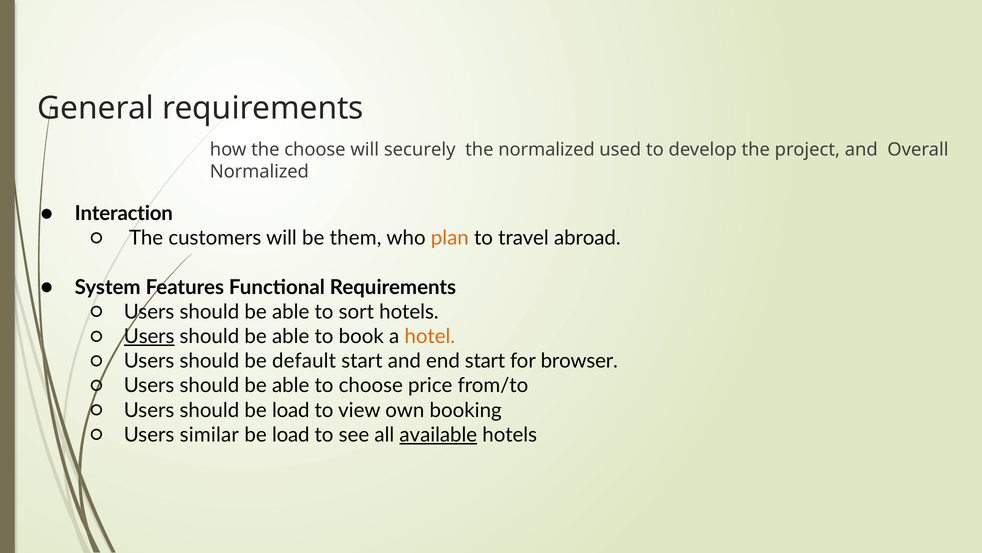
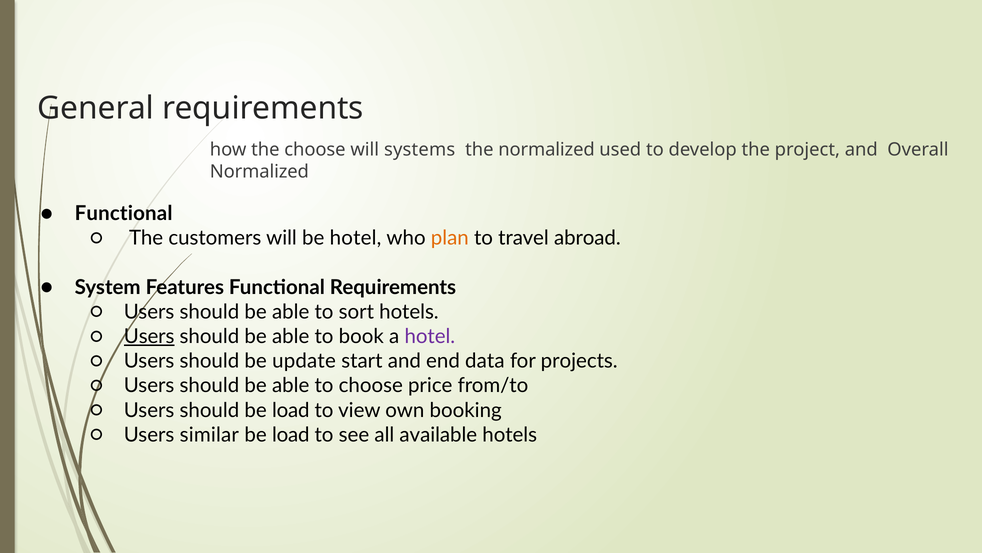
securely: securely -> systems (420, 149)
Interaction: Interaction -> Functional (124, 213)
be them: them -> hotel (356, 238)
hotel colour: orange -> purple (430, 336)
default: default -> update (304, 361)
end start: start -> data (485, 361)
browser: browser -> projects (579, 361)
available underline: present -> none (438, 434)
